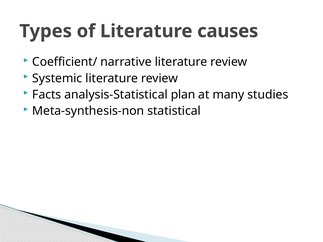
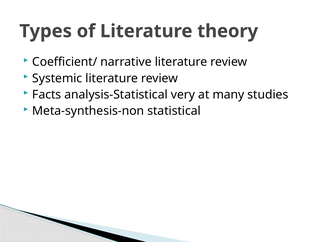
causes: causes -> theory (228, 31)
plan: plan -> very (183, 95)
